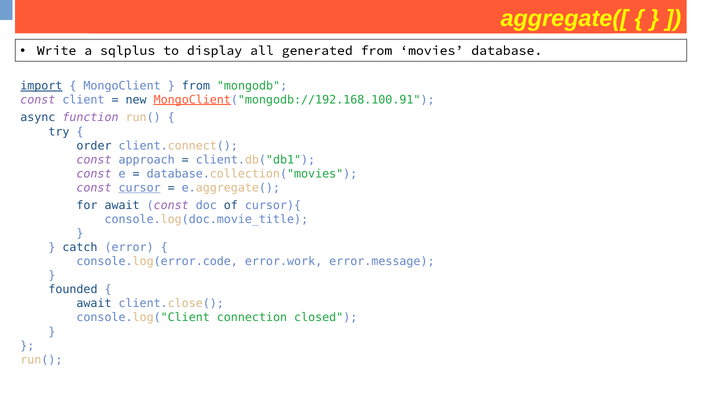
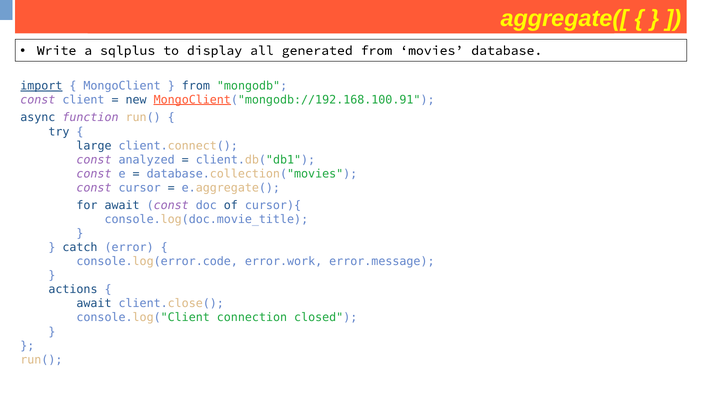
order: order -> large (94, 146)
approach: approach -> analyzed (147, 160)
cursor underline: present -> none (140, 188)
founded: founded -> actions (73, 289)
